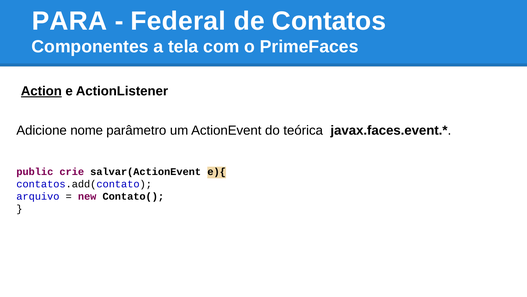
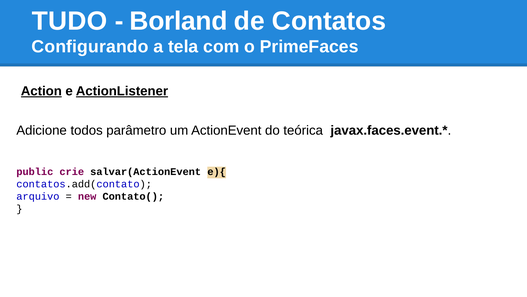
PARA: PARA -> TUDO (69, 21)
Federal: Federal -> Borland (179, 21)
Componentes: Componentes -> Configurando (90, 47)
ActionListener underline: none -> present (122, 91)
nome: nome -> todos (87, 130)
